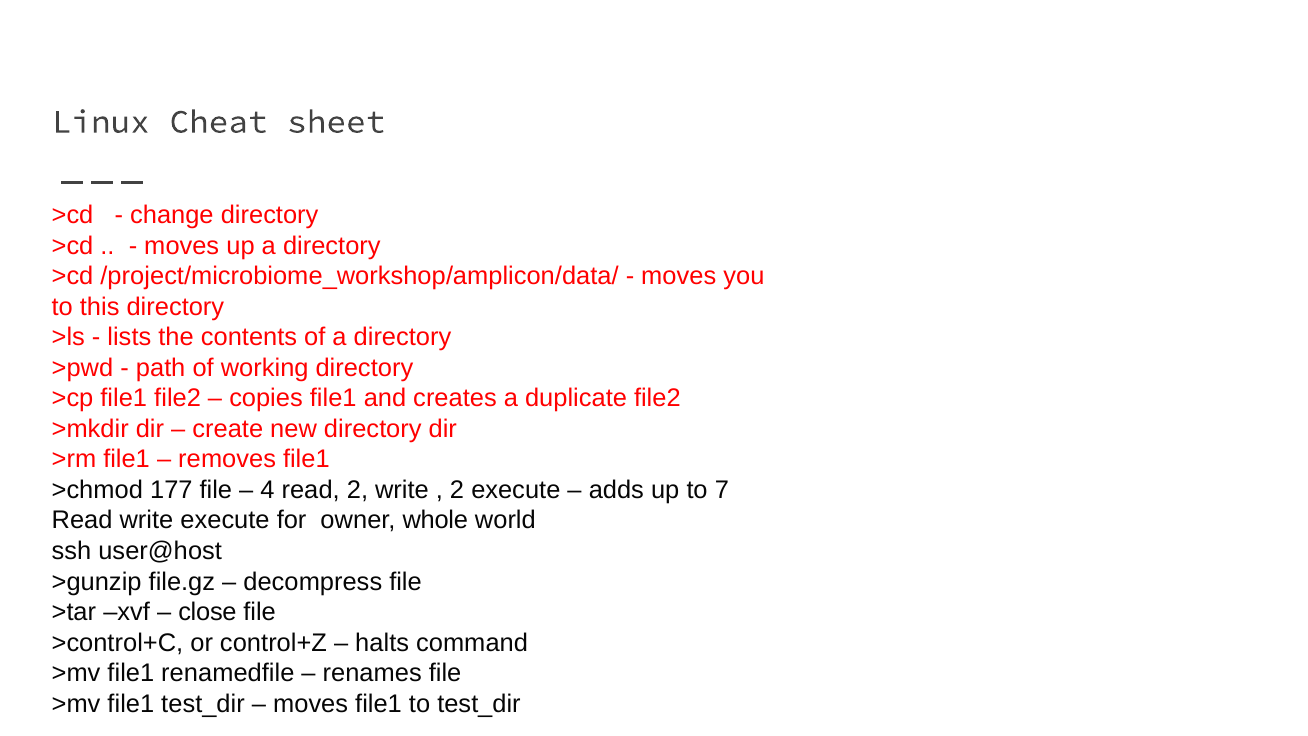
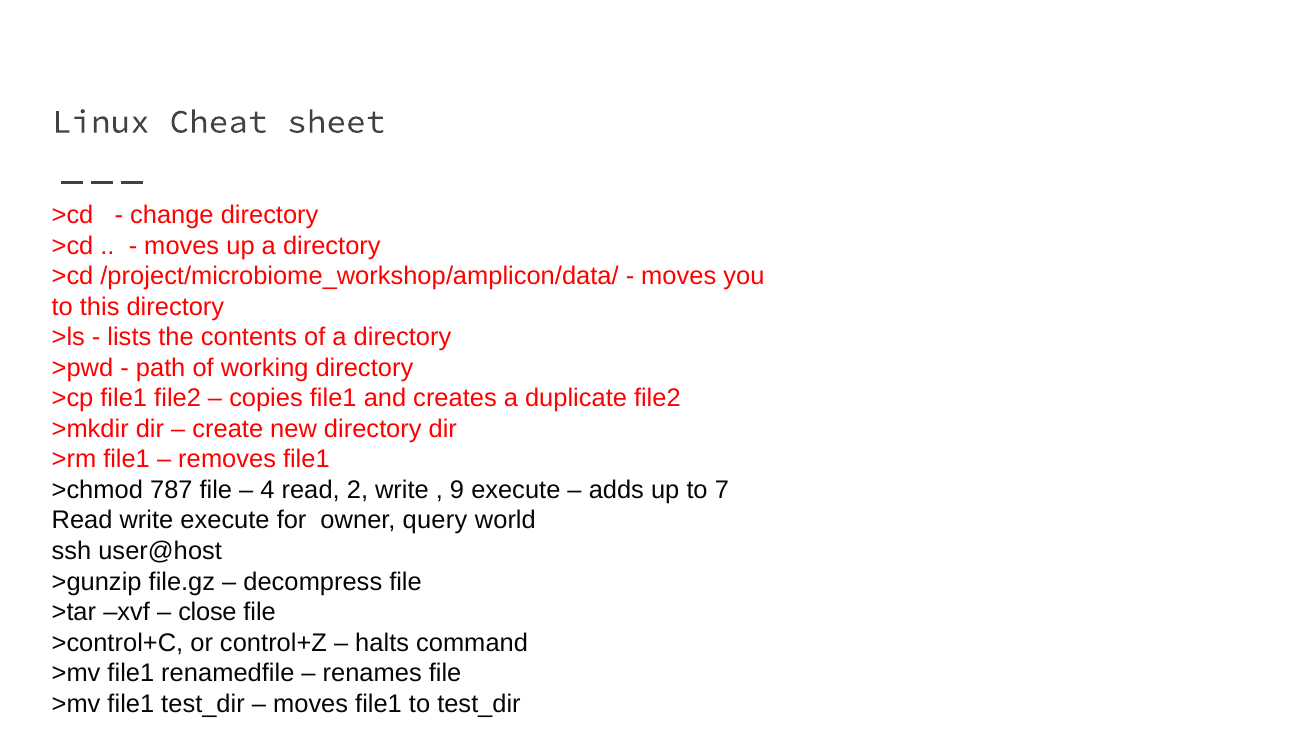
177: 177 -> 787 (171, 490)
2: 2 -> 9 (457, 490)
whole: whole -> query (435, 520)
